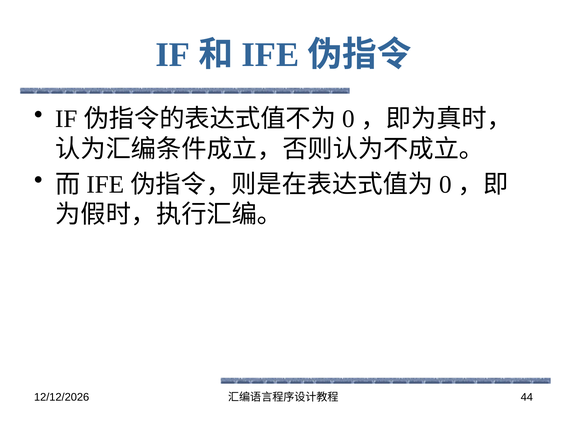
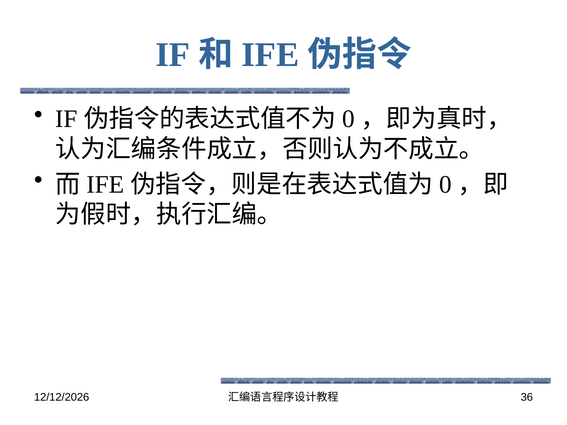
44: 44 -> 36 (527, 397)
